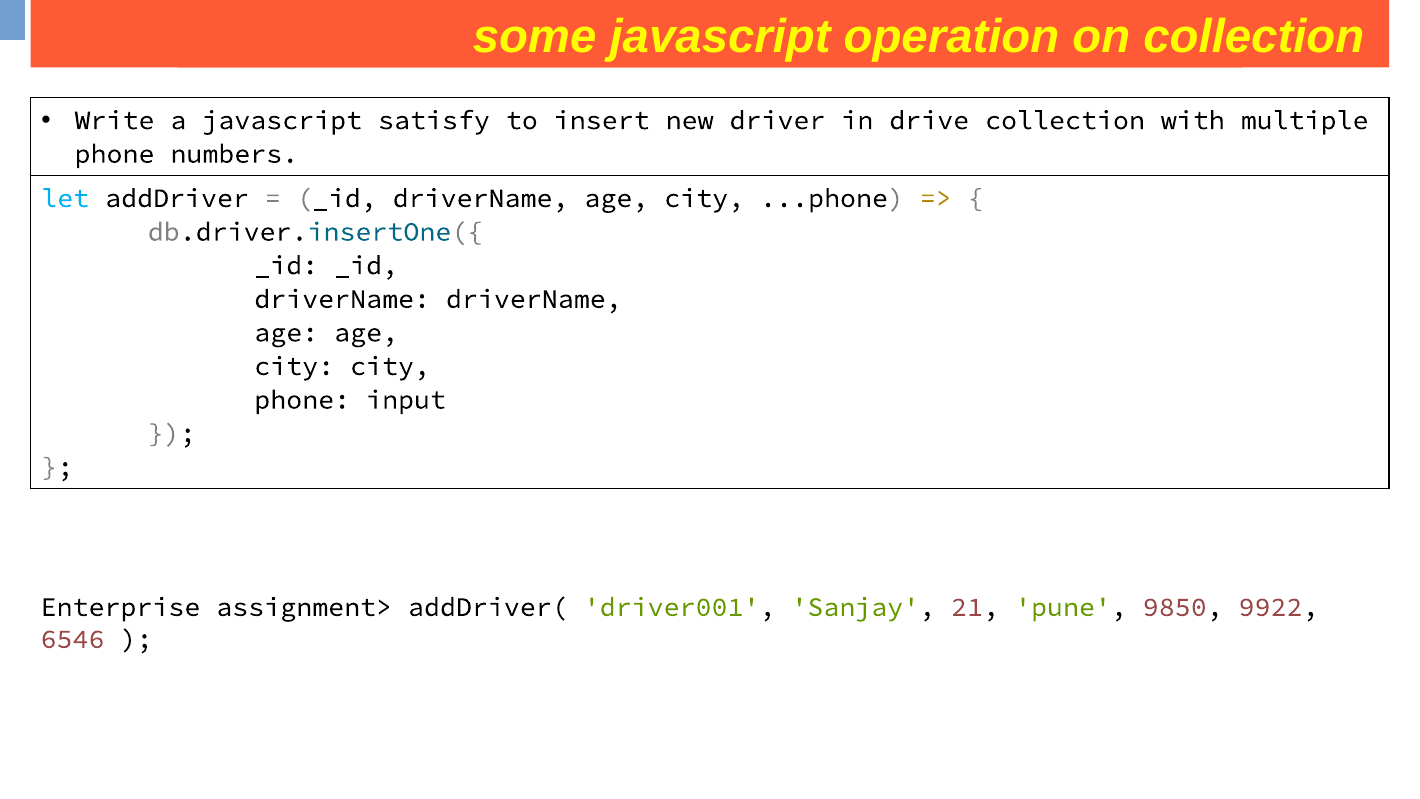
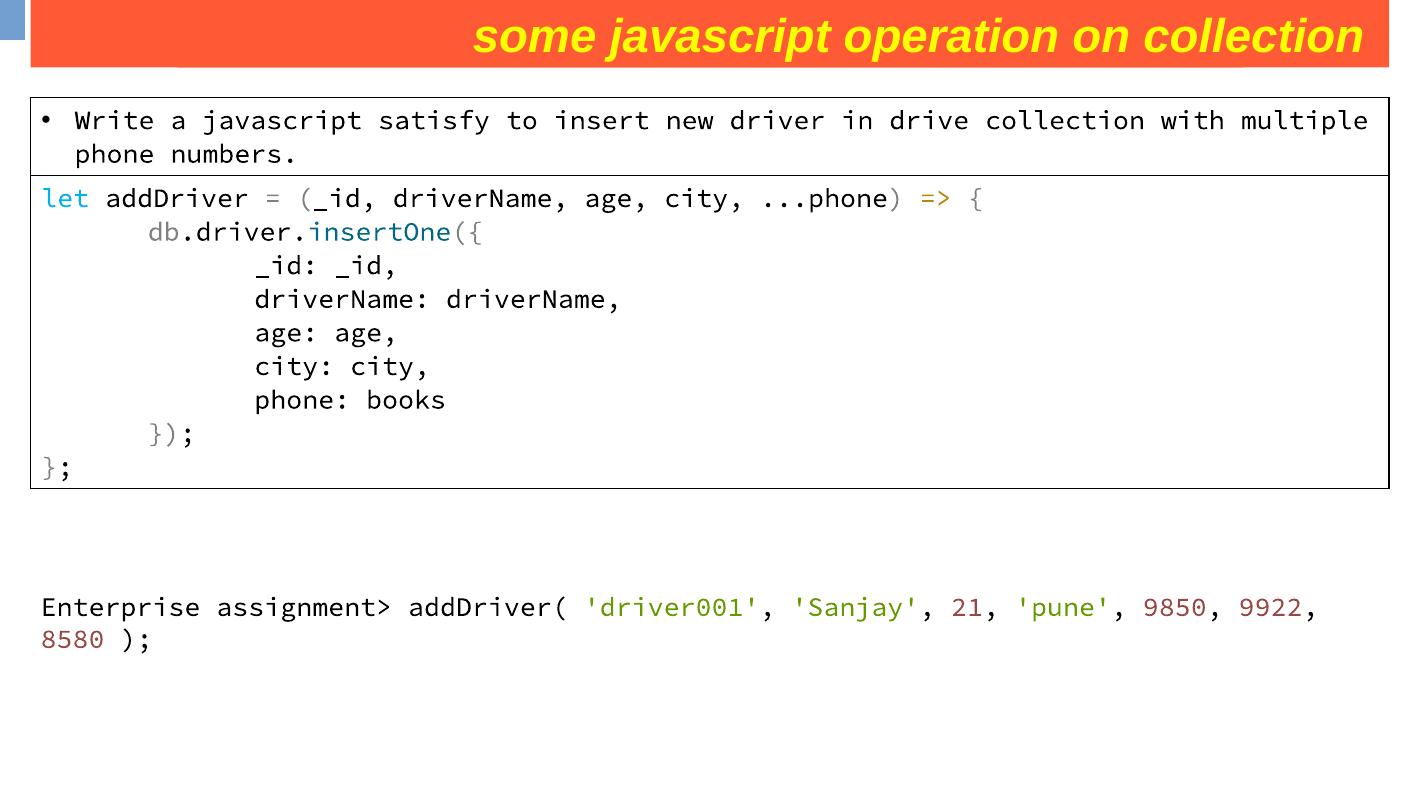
input: input -> books (406, 400)
6546: 6546 -> 8580 (73, 639)
